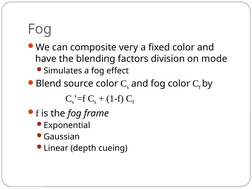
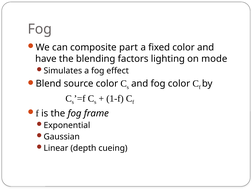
very: very -> part (128, 47)
division: division -> lighting (168, 59)
